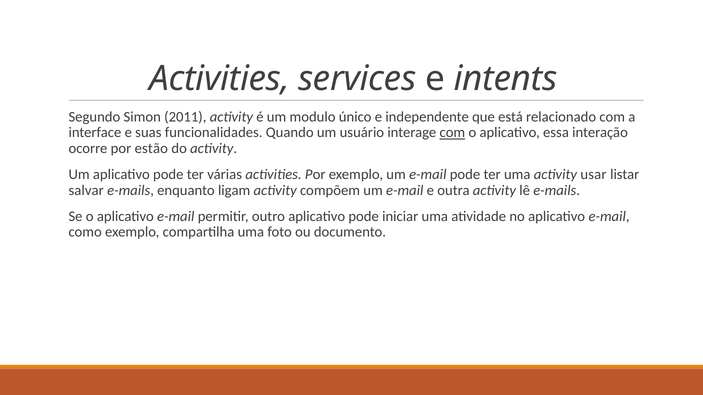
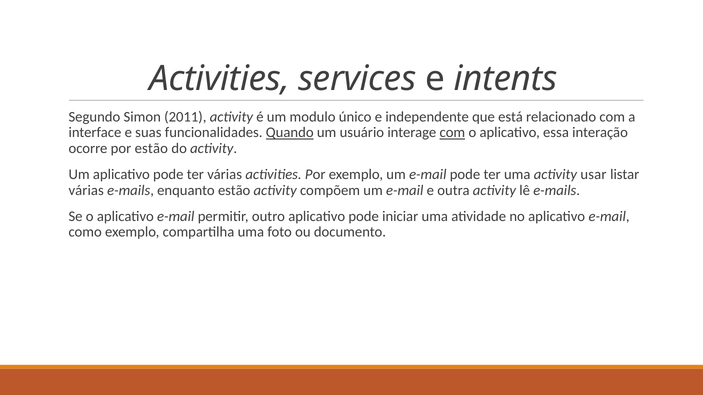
Quando underline: none -> present (290, 133)
salvar: salvar -> várias (86, 190)
enquanto ligam: ligam -> estão (234, 190)
